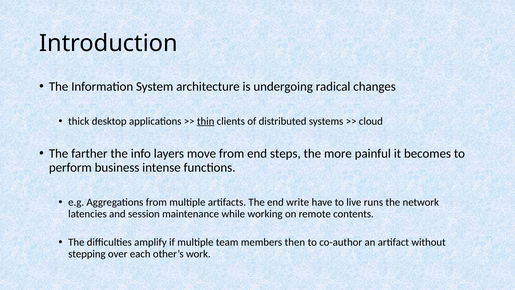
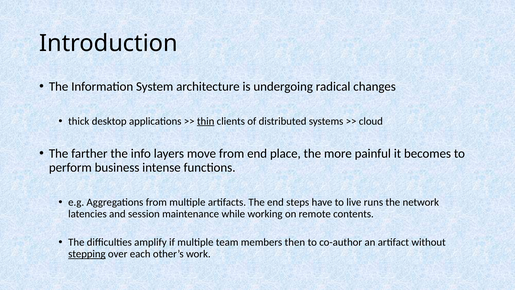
steps: steps -> place (285, 153)
write: write -> steps (298, 202)
stepping underline: none -> present (87, 254)
